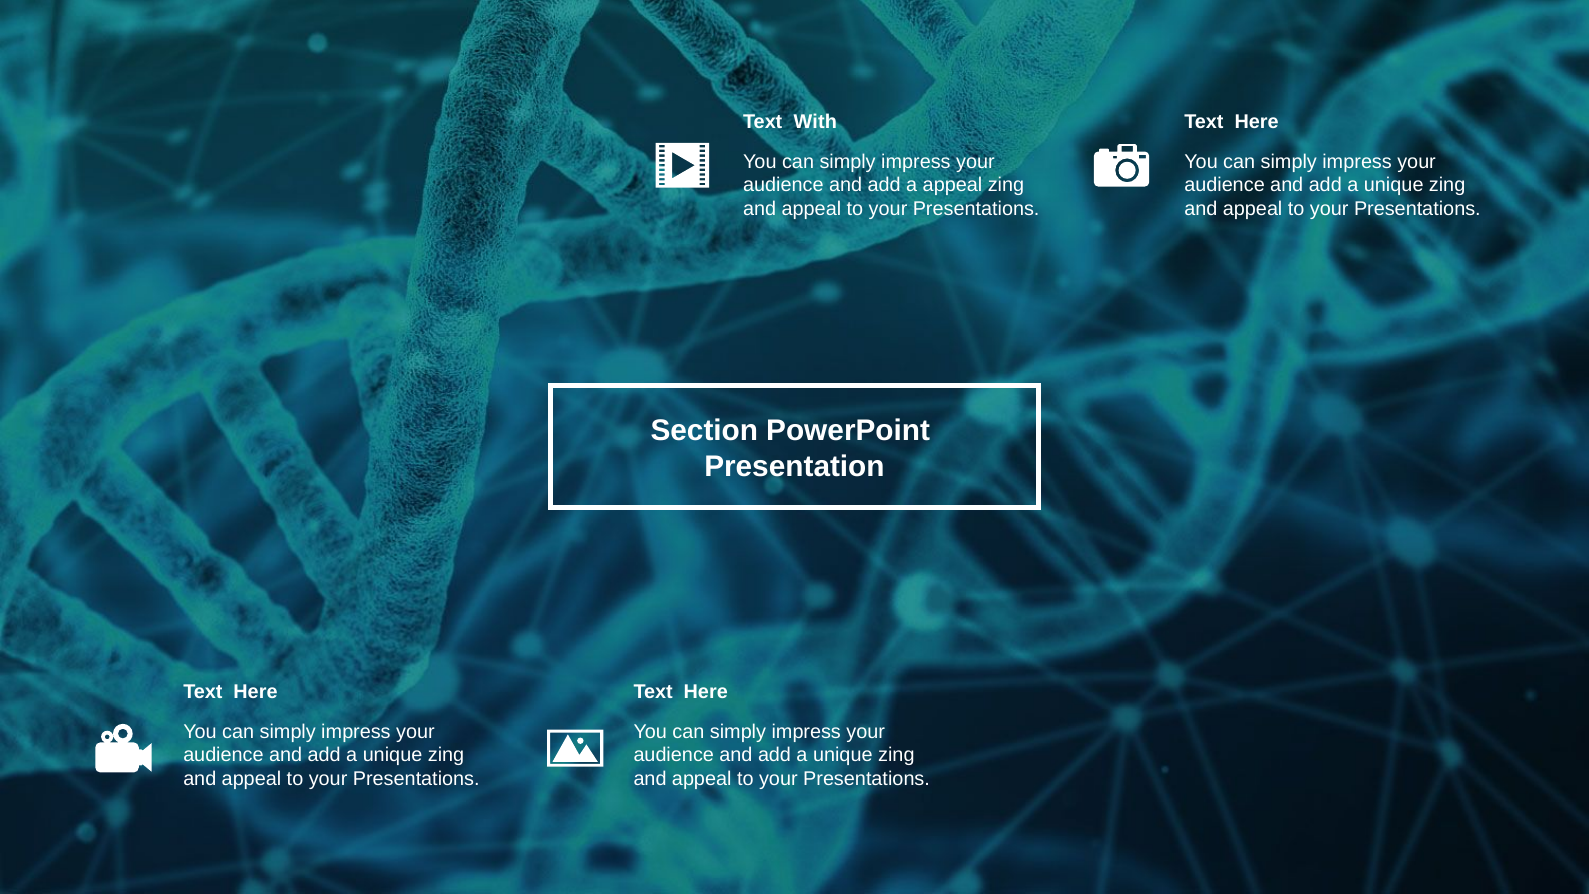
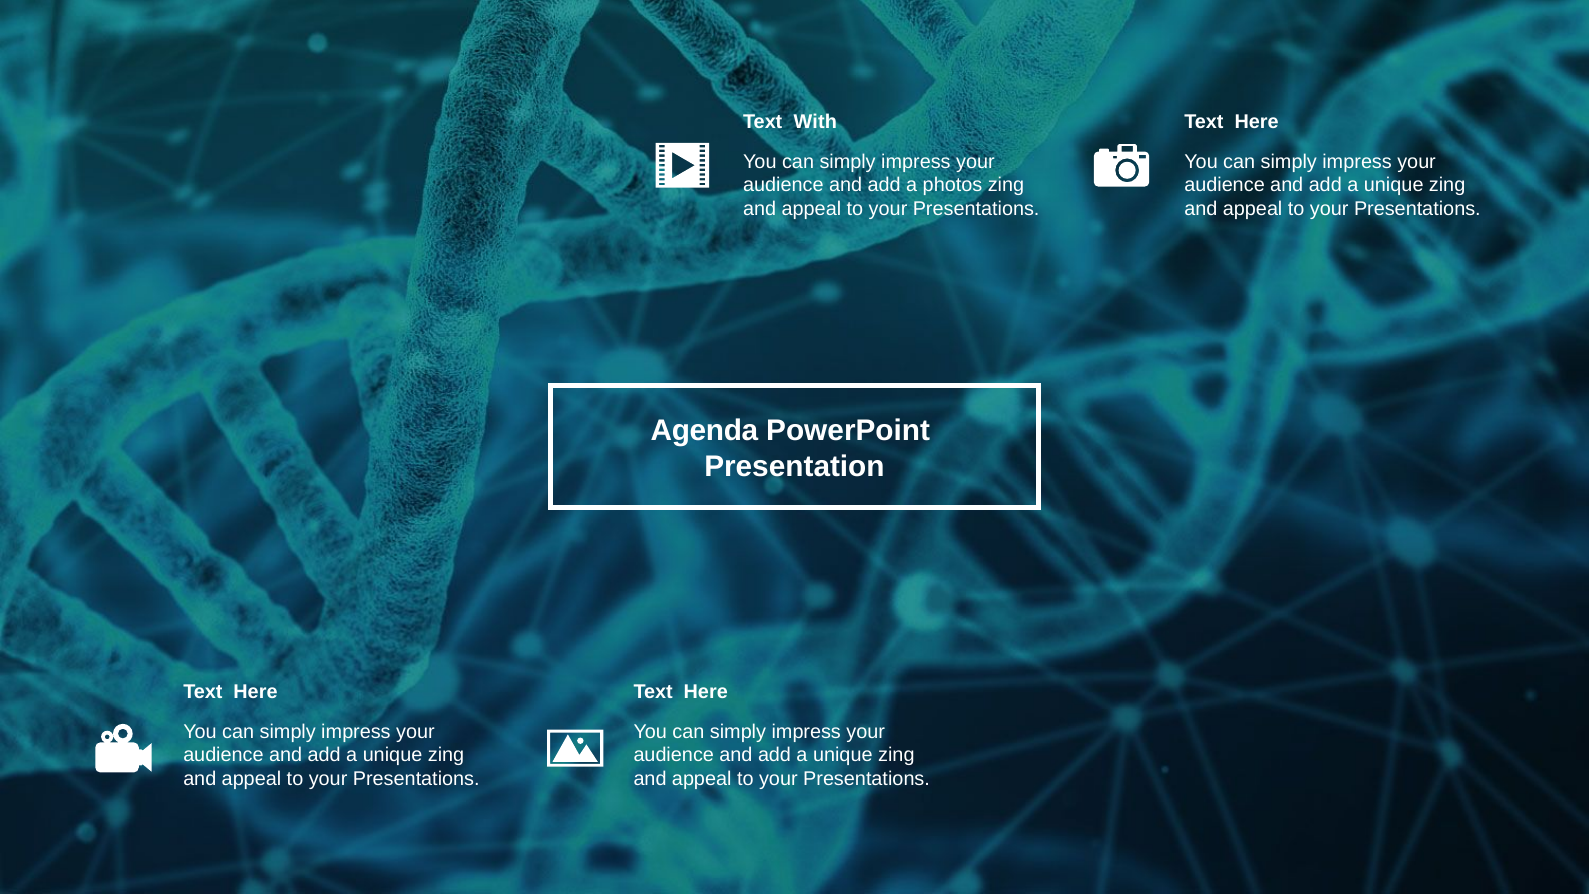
a appeal: appeal -> photos (953, 185)
Section: Section -> Agenda (704, 431)
